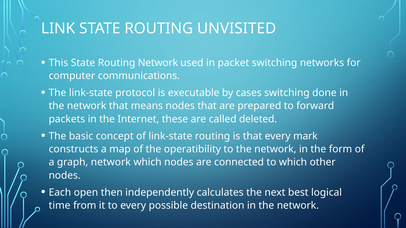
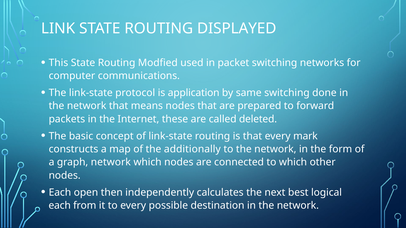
UNVISITED: UNVISITED -> DISPLAYED (237, 29)
Routing Network: Network -> Modfied (158, 63)
executable: executable -> application (194, 93)
cases: cases -> same (249, 93)
operatibility: operatibility -> additionally (192, 149)
time: time -> each (60, 206)
